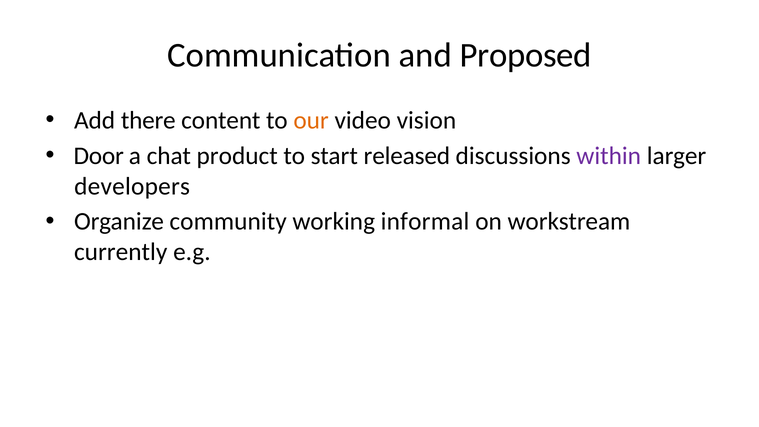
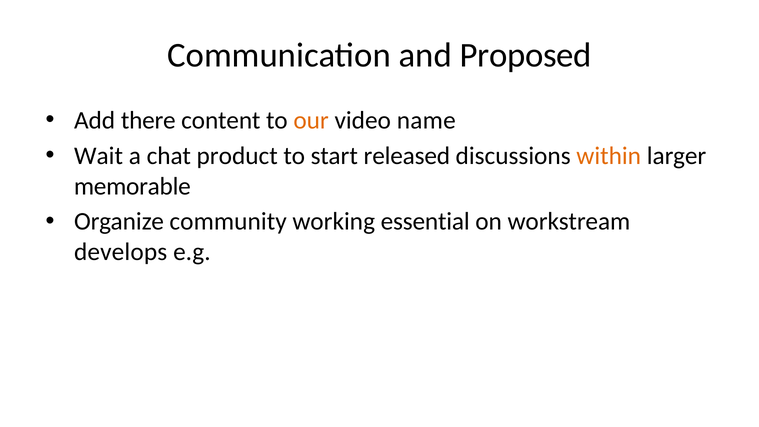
vision: vision -> name (426, 120)
Door: Door -> Wait (99, 156)
within colour: purple -> orange (609, 156)
developers: developers -> memorable (132, 186)
informal: informal -> essential (425, 222)
currently: currently -> develops (121, 252)
